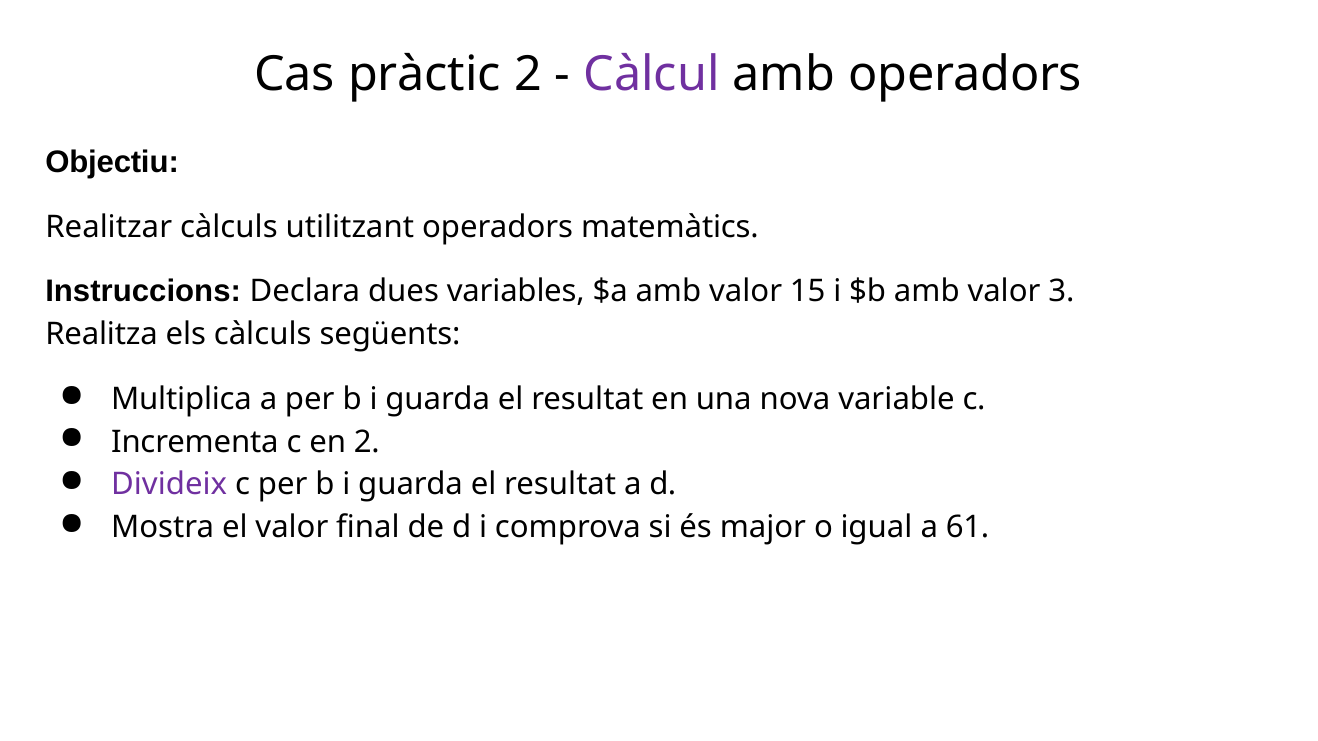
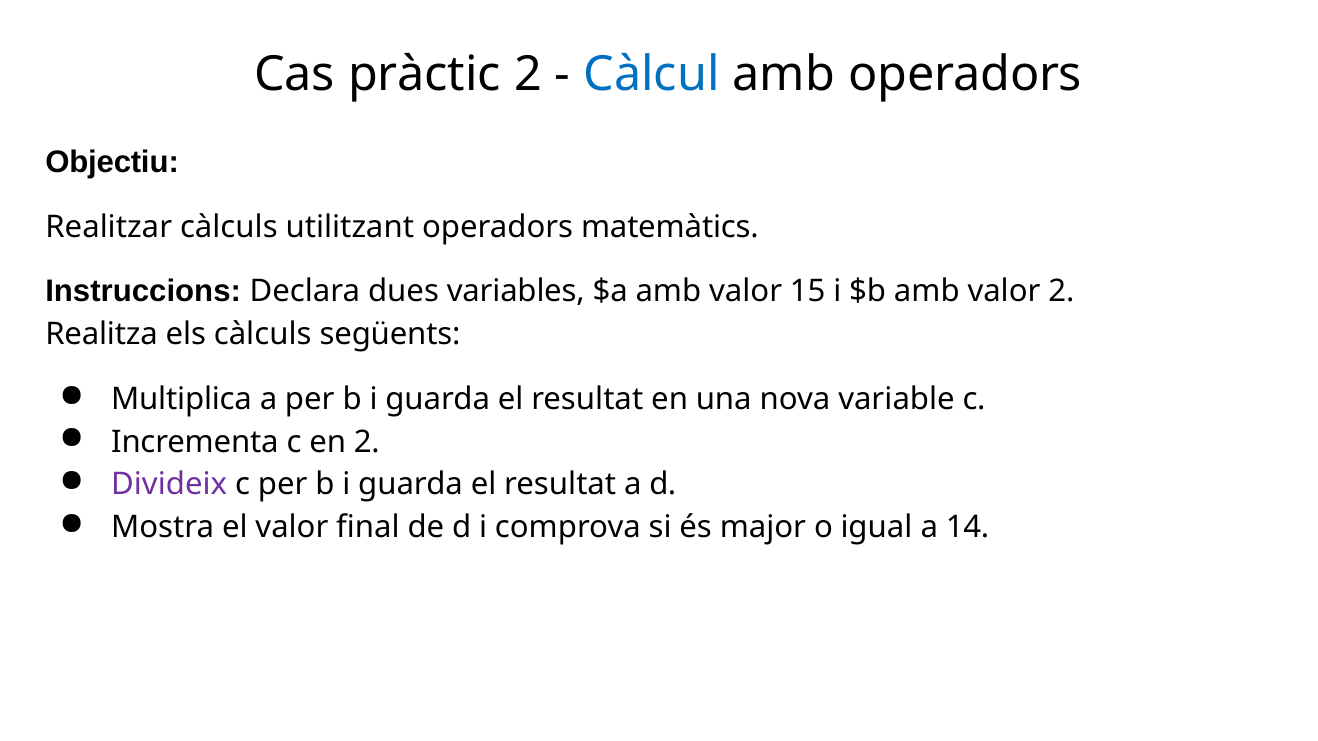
Càlcul colour: purple -> blue (652, 74)
valor 3: 3 -> 2 (1061, 292)
61: 61 -> 14 (967, 528)
